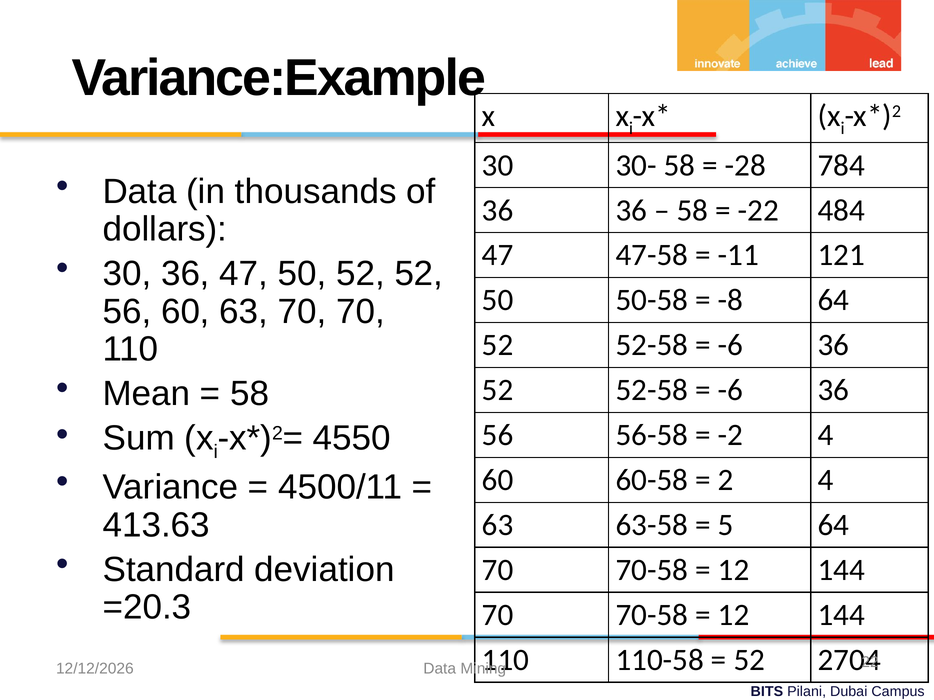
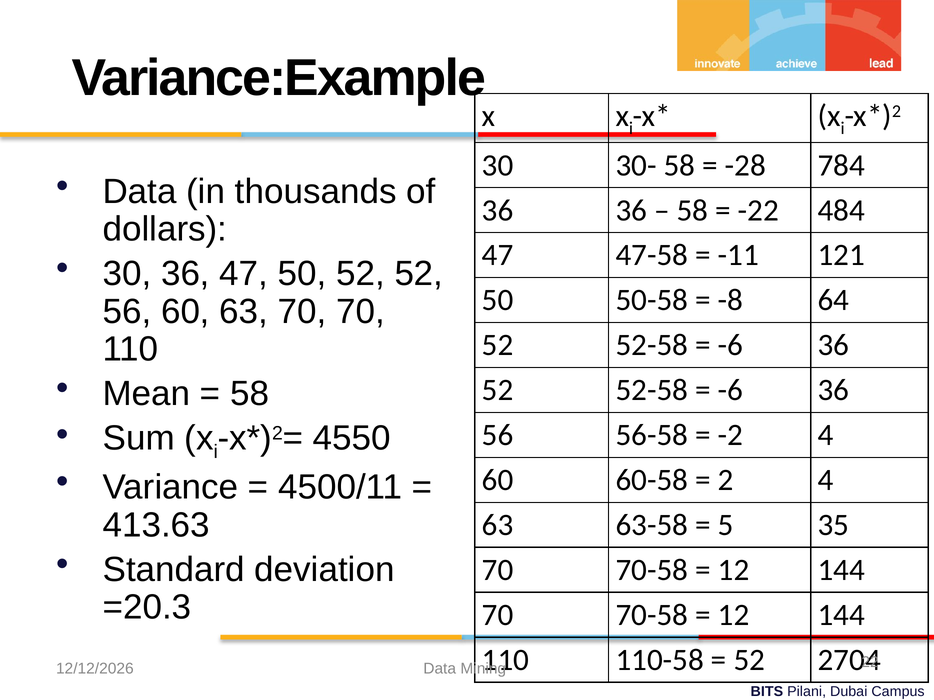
5 64: 64 -> 35 (833, 525)
